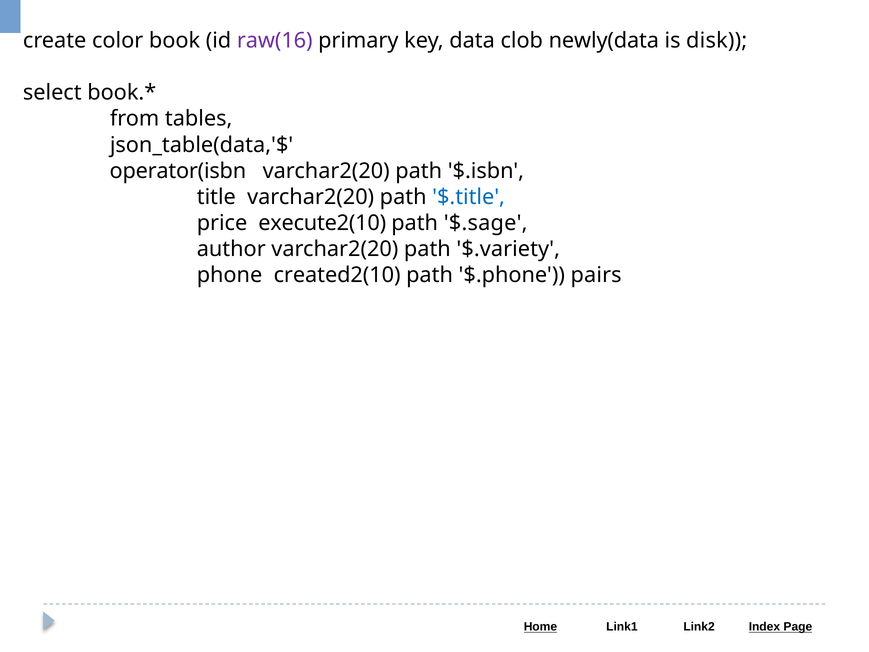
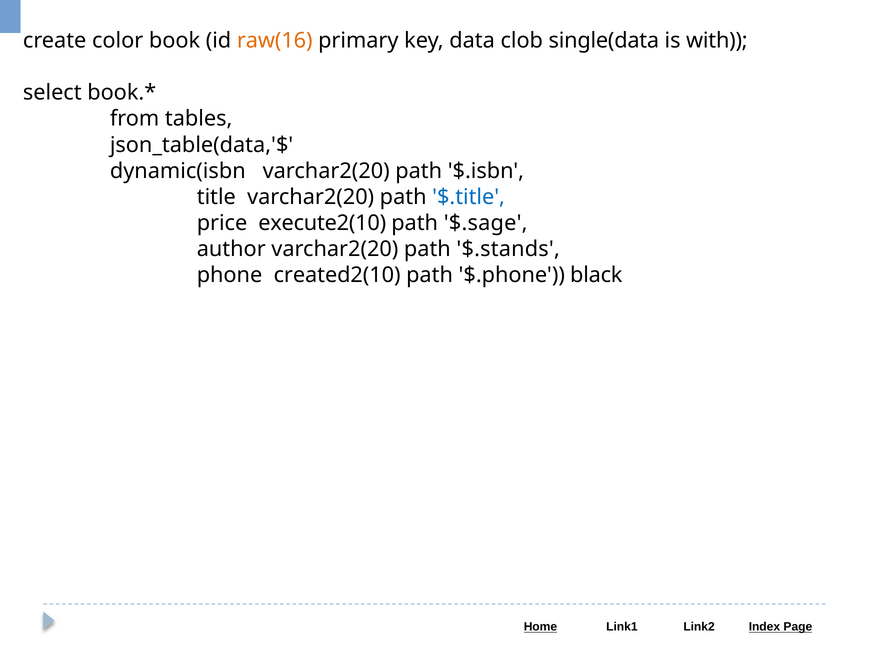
raw(16 colour: purple -> orange (275, 41)
newly(data: newly(data -> single(data (604, 41)
disk: disk -> with (717, 41)
operator(isbn: operator(isbn -> dynamic(isbn (178, 171)
$.variety: $.variety -> $.stands (508, 249)
pairs: pairs -> black (596, 275)
